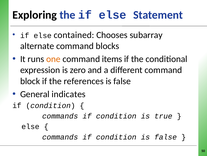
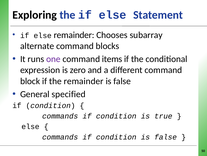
else contained: contained -> remainder (74, 35)
one colour: orange -> purple (53, 59)
the references: references -> remainder (84, 81)
indicates: indicates -> specified (69, 94)
